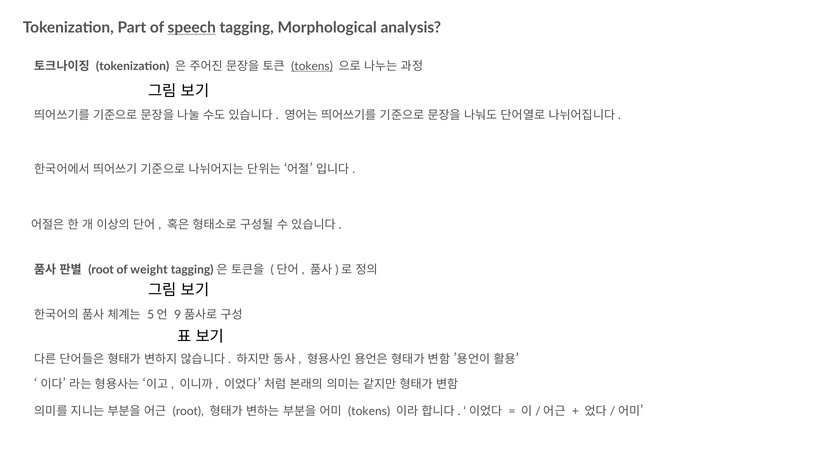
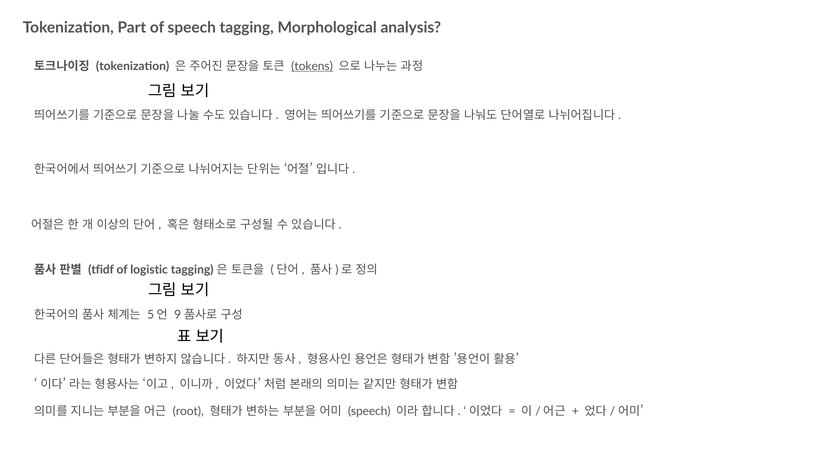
speech underline: present -> none (192, 28)
root: root -> tfidf (101, 270)
weight: weight -> logistic (149, 270)
tokens: tokens -> speech (369, 412)
